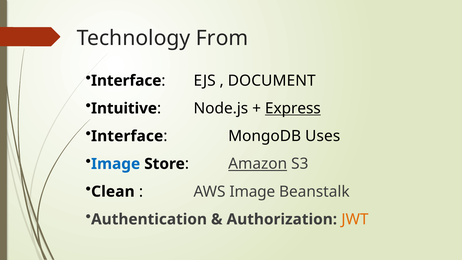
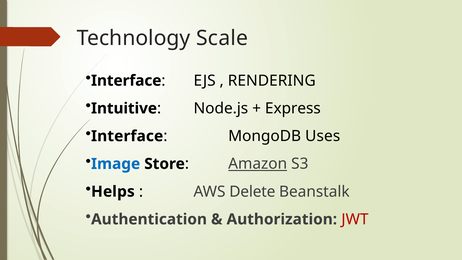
From: From -> Scale (222, 38)
DOCUMENT: DOCUMENT -> RENDERING (272, 81)
Express underline: present -> none (293, 108)
Clean: Clean -> Helps (113, 191)
AWS Image: Image -> Delete (252, 191)
JWT colour: orange -> red (355, 219)
